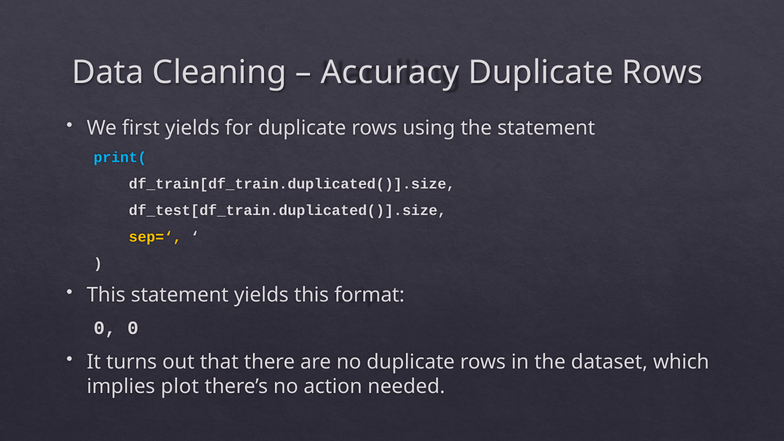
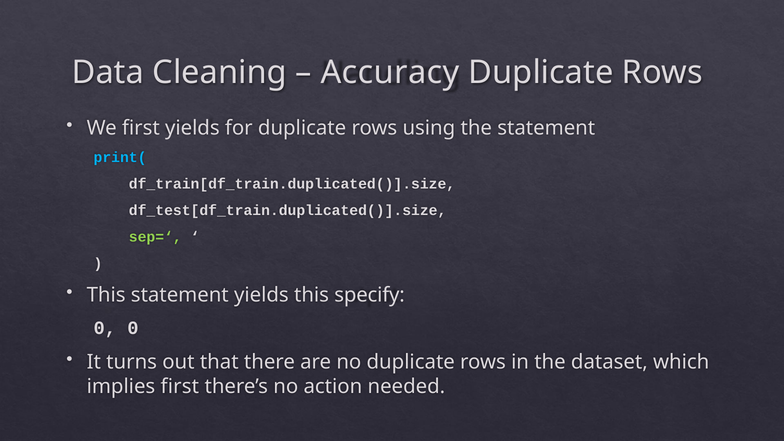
sep=‘ colour: yellow -> light green (155, 237)
format: format -> specify (370, 295)
implies plot: plot -> first (180, 386)
